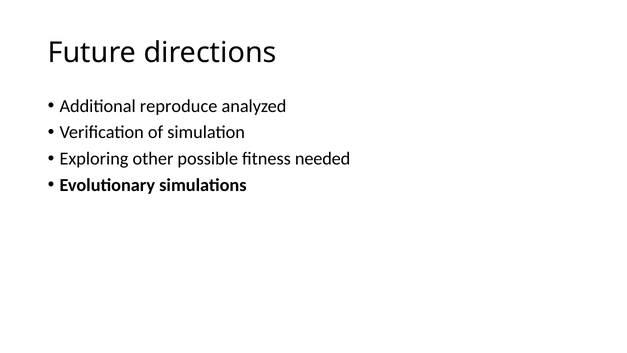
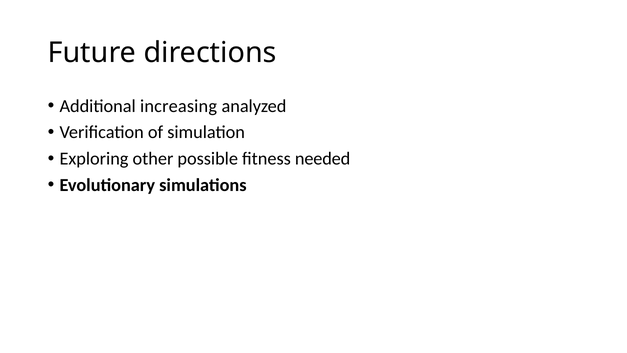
reproduce: reproduce -> increasing (179, 106)
